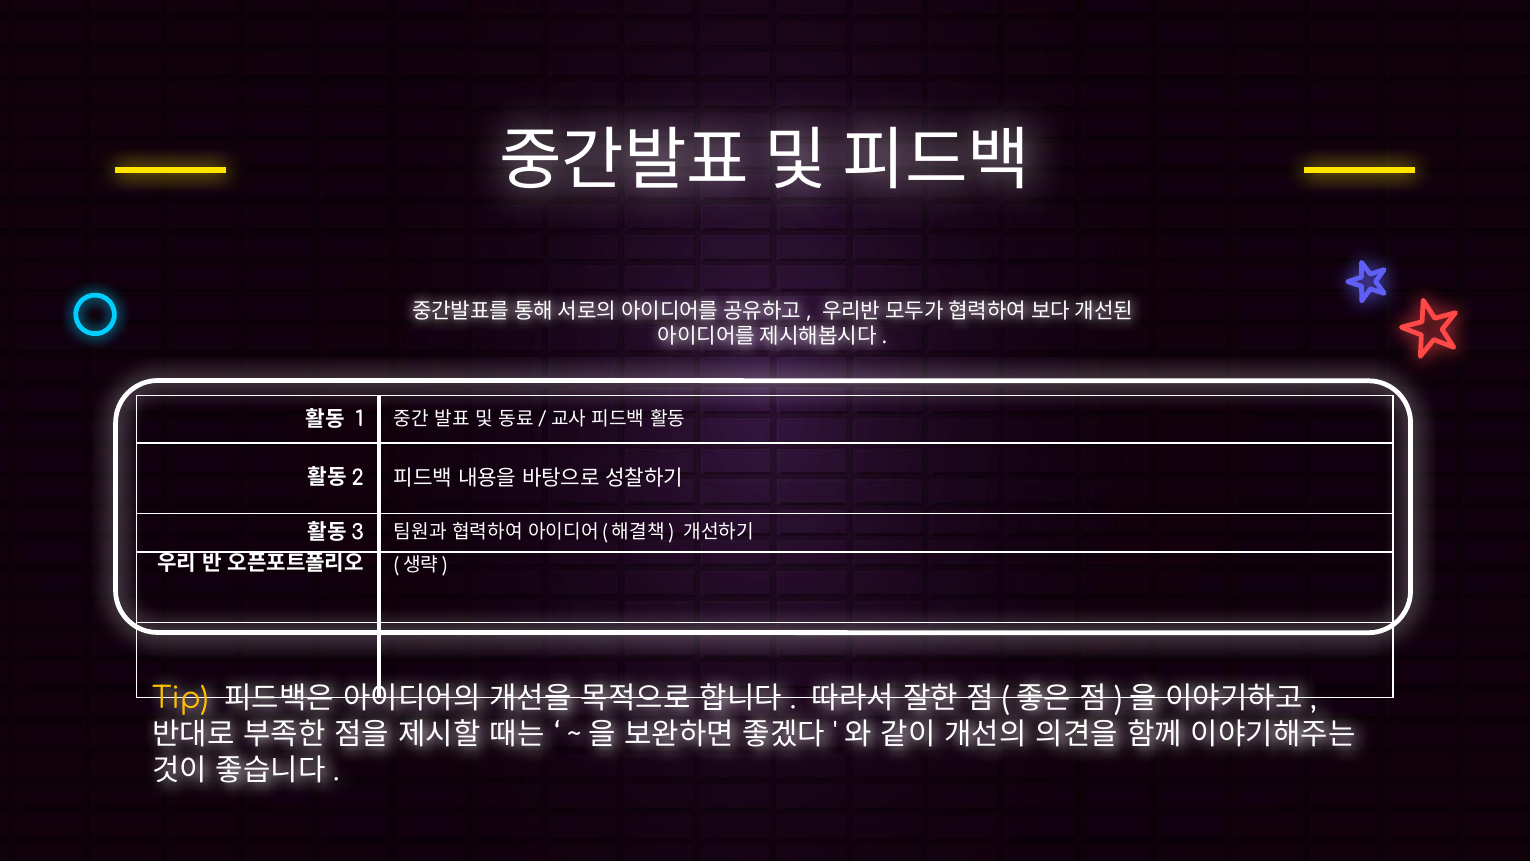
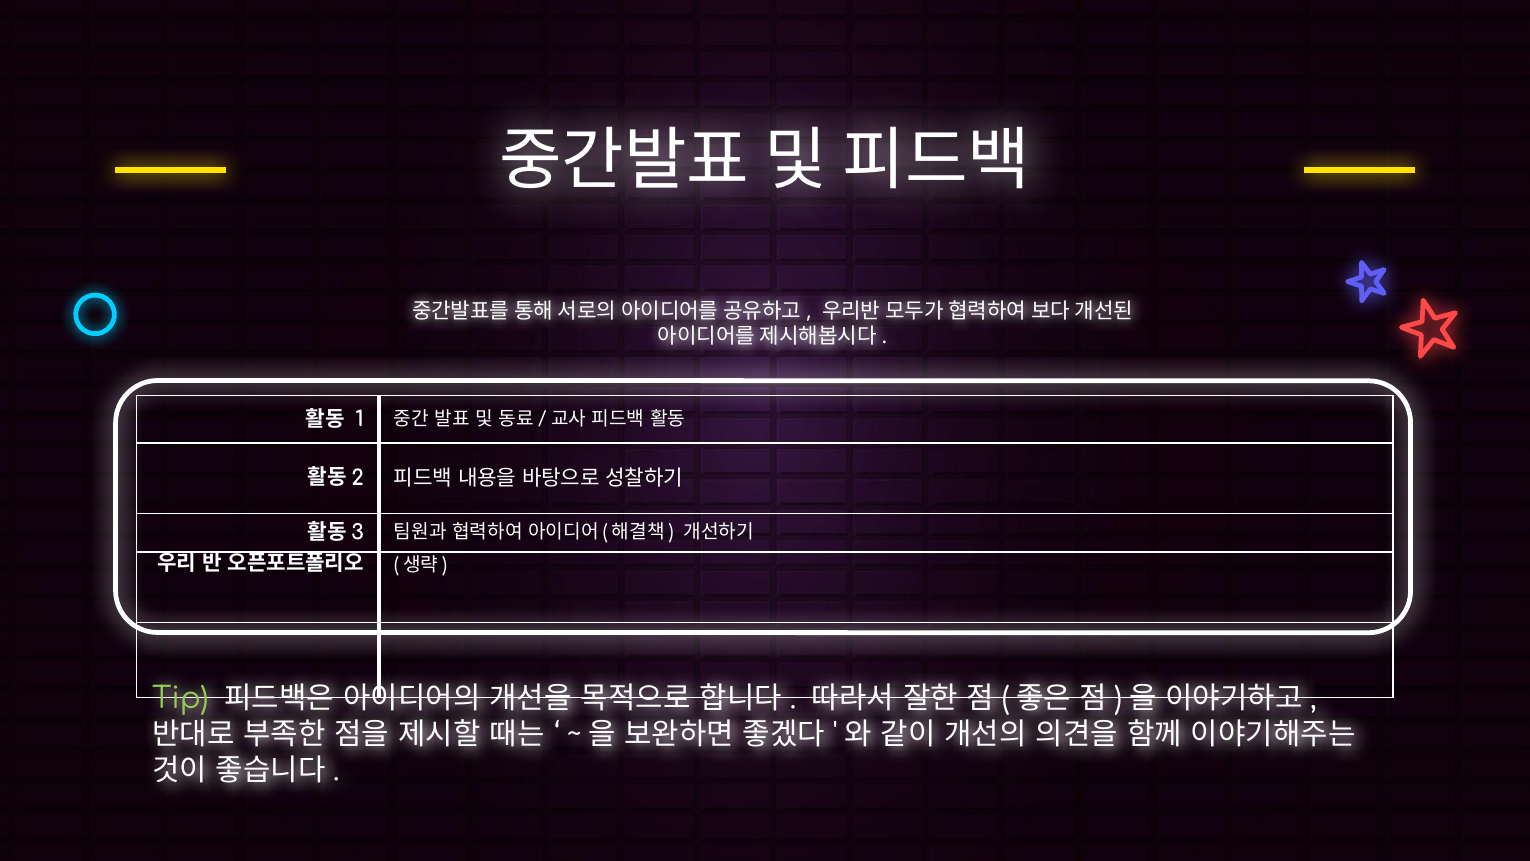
Tip colour: yellow -> light green (180, 699)
